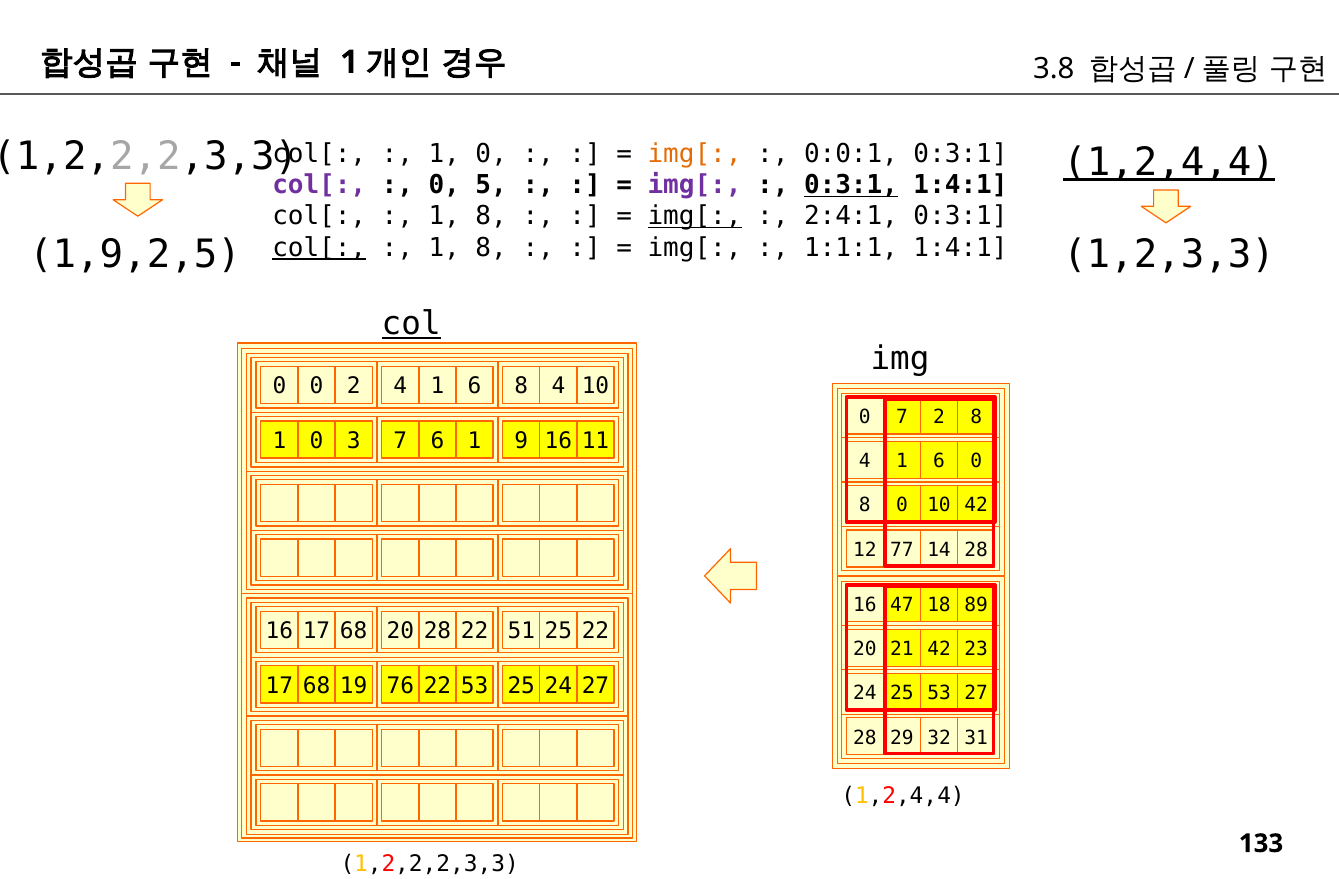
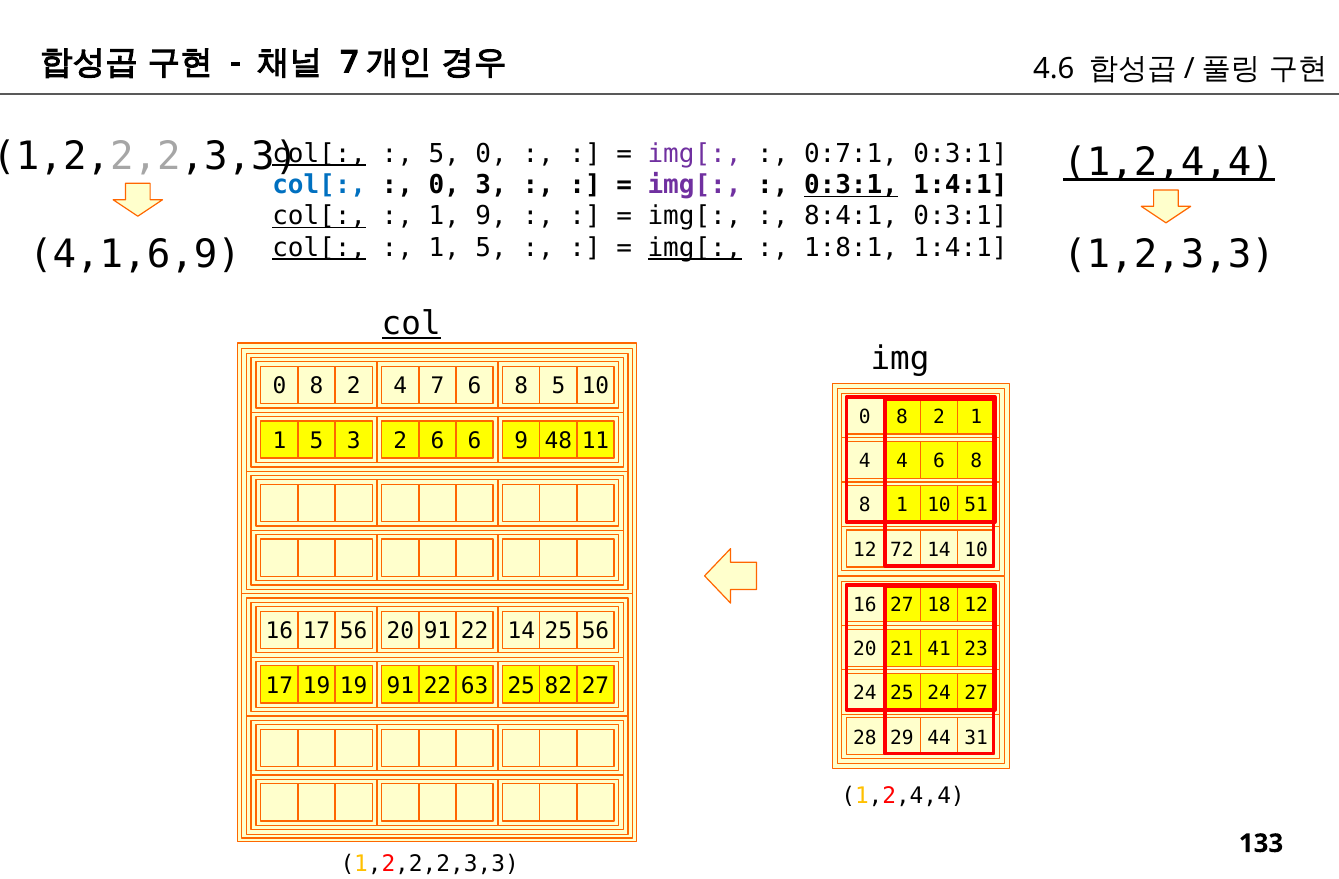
1: 1 -> 7 (349, 62)
3.8: 3.8 -> 4.6 (1054, 69)
col[ underline: none -> present (319, 154)
1: 1 -> 5 (444, 154)
img[ colour: orange -> purple (695, 154)
0:0:1: 0:0:1 -> 0:7:1 (851, 154)
col[ colour: purple -> blue (319, 185)
0 5: 5 -> 3 (491, 185)
col[ underline: none -> present (319, 217)
8: 8 -> 9 (491, 217)
img[ underline: present -> none (695, 217)
2:4:1: 2:4:1 -> 8:4:1 (851, 217)
8: 8 -> 5 (491, 248)
img[ underline: none -> present (695, 248)
1:1:1: 1:1:1 -> 1:8:1 (851, 248)
1,9,2,5: 1,9,2,5 -> 4,1,6,9 (135, 255)
0: 0 -> 8 (317, 387)
2 4 1: 1 -> 7 (437, 387)
6 8 4: 4 -> 5 (558, 387)
7: 7 -> 8 (902, 417)
2 8: 8 -> 1 (976, 417)
0: 0 -> 5 (317, 441)
3 7: 7 -> 2 (400, 441)
6 1: 1 -> 6 (475, 441)
9 16: 16 -> 48 (558, 441)
1: 1 -> 4 (902, 461)
0: 0 -> 8 (976, 461)
8 0: 0 -> 1 (902, 506)
10 42: 42 -> 51 (976, 506)
77: 77 -> 72 (902, 550)
14 28: 28 -> 10 (976, 550)
16 47: 47 -> 27 (902, 605)
18 89: 89 -> 12 (976, 605)
16 17 68: 68 -> 56 (354, 632)
20 28: 28 -> 91 (437, 632)
22 51: 51 -> 14 (521, 632)
25 22: 22 -> 56 (596, 632)
21 42: 42 -> 41 (939, 649)
68: 68 -> 19 (317, 686)
19 76: 76 -> 91 (400, 686)
22 53: 53 -> 63 (475, 686)
25 24: 24 -> 82 (558, 686)
25 53: 53 -> 24 (939, 694)
32: 32 -> 44 (939, 738)
